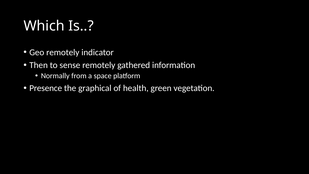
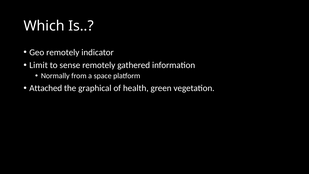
Then: Then -> Limit (39, 65)
Presence: Presence -> Attached (46, 88)
